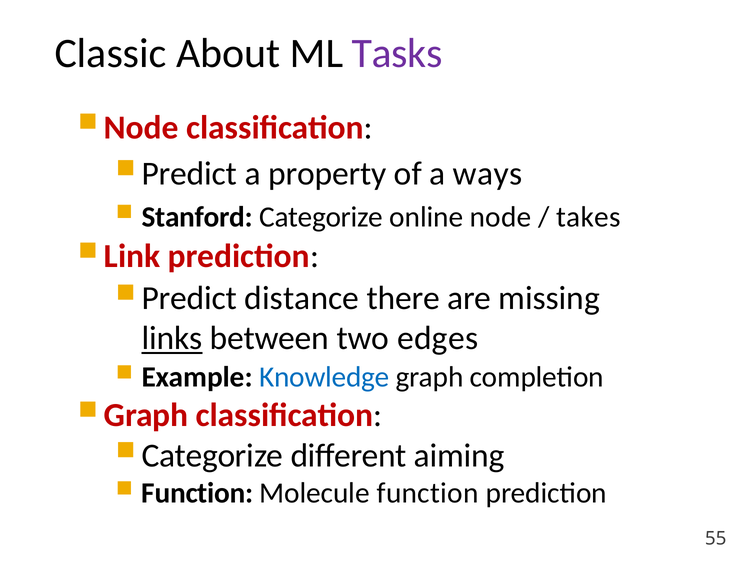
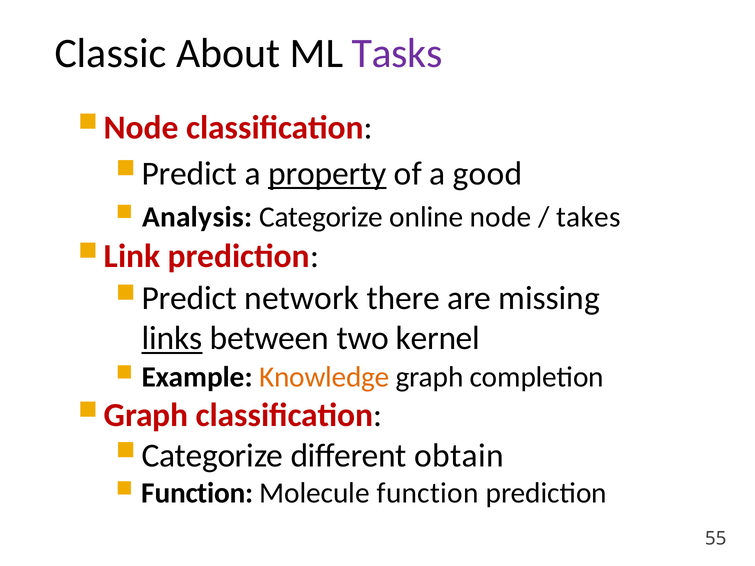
property underline: none -> present (327, 174)
ways: ways -> good (488, 174)
Stanford: Stanford -> Analysis (197, 217)
distance: distance -> network (302, 298)
edges: edges -> kernel (438, 339)
Knowledge colour: blue -> orange (324, 377)
aiming: aiming -> obtain (459, 456)
